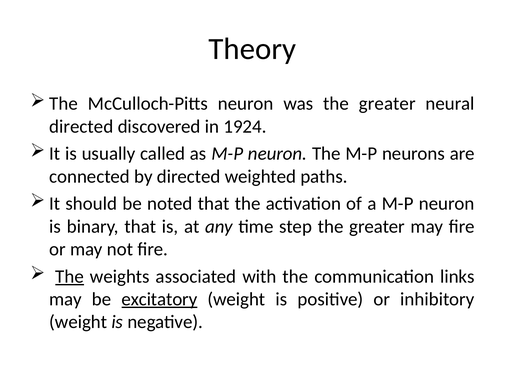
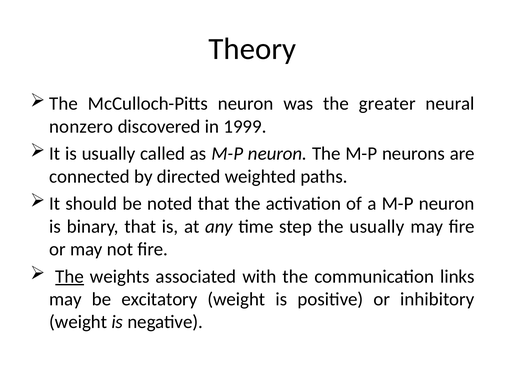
directed: directed -> nonzero (81, 126)
1924: 1924 -> 1999 (245, 126)
step the greater: greater -> usually (377, 226)
excitatory underline: present -> none (159, 299)
